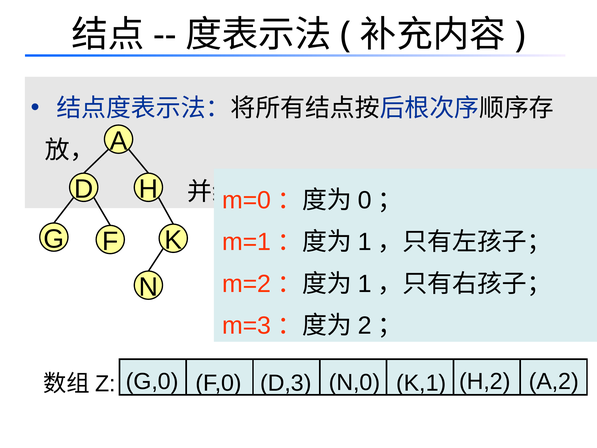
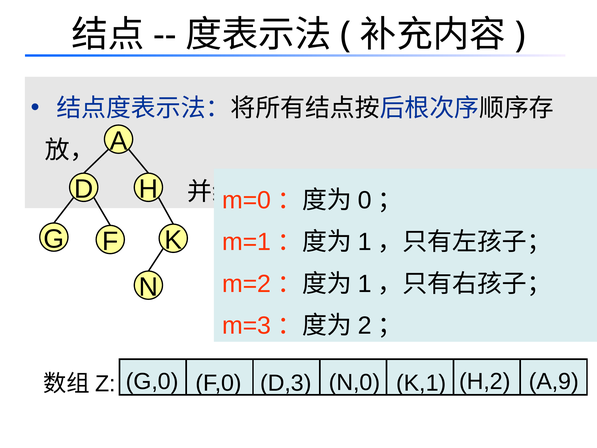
A,2: A,2 -> A,9 (554, 381)
